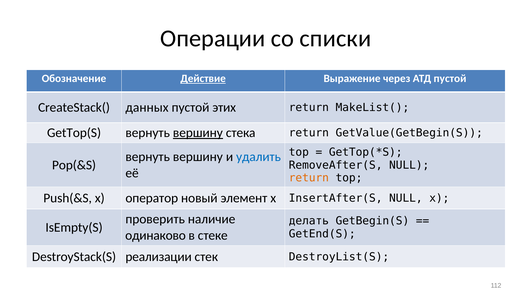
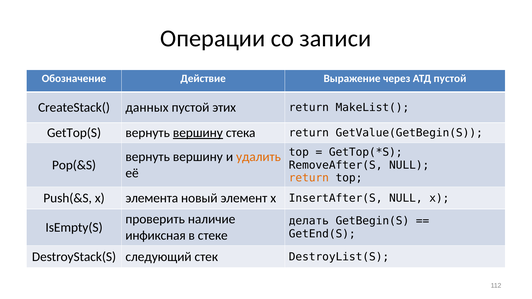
списки: списки -> записи (335, 39)
Действие underline: present -> none (203, 79)
удалить colour: blue -> orange (258, 157)
оператор: оператор -> элемента (152, 198)
одинаково: одинаково -> инфиксная (156, 236)
реализации: реализации -> следующий (159, 257)
